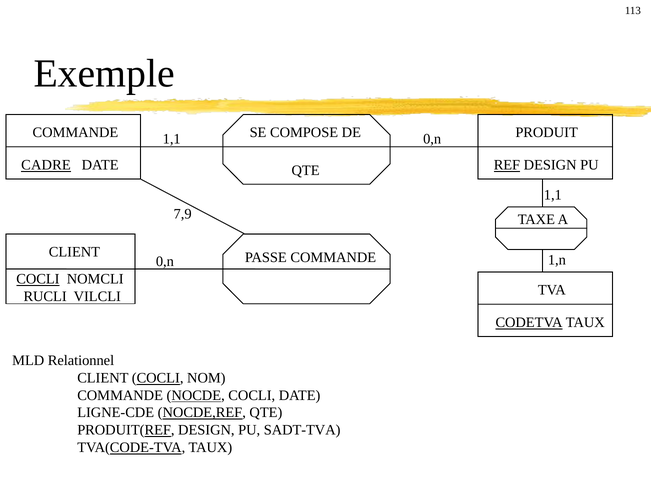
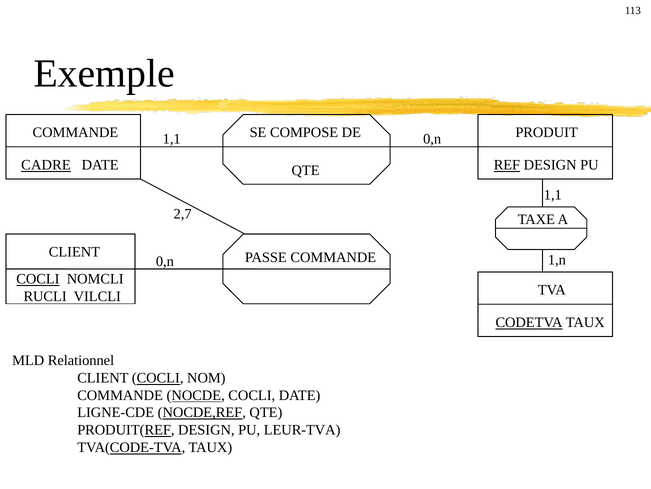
7,9: 7,9 -> 2,7 (183, 214)
SADT-TVA: SADT-TVA -> LEUR-TVA (302, 429)
